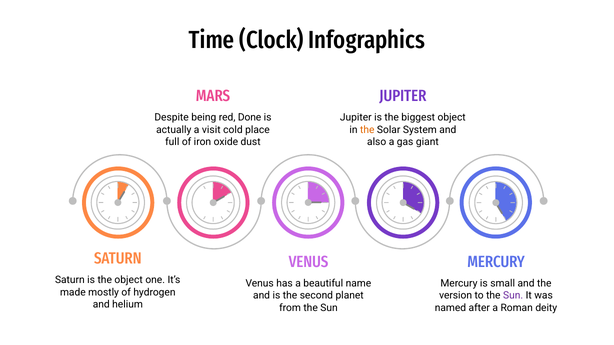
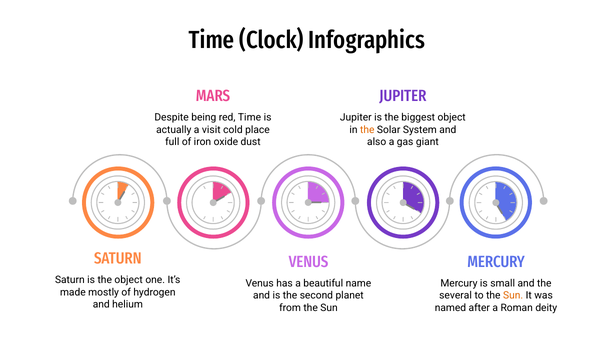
red Done: Done -> Time (250, 118)
version: version -> several (456, 296)
Sun colour: purple -> orange (513, 296)
